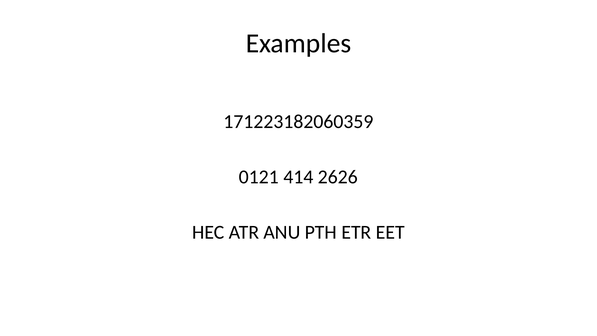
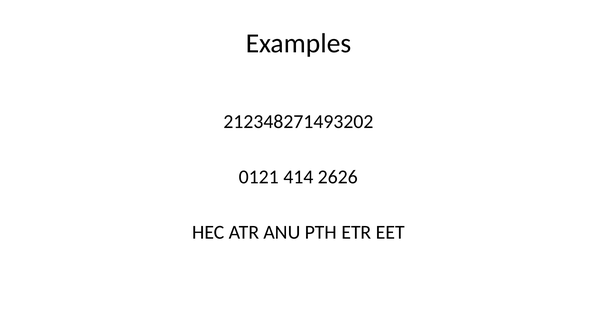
171223182060359: 171223182060359 -> 212348271493202 (298, 121)
